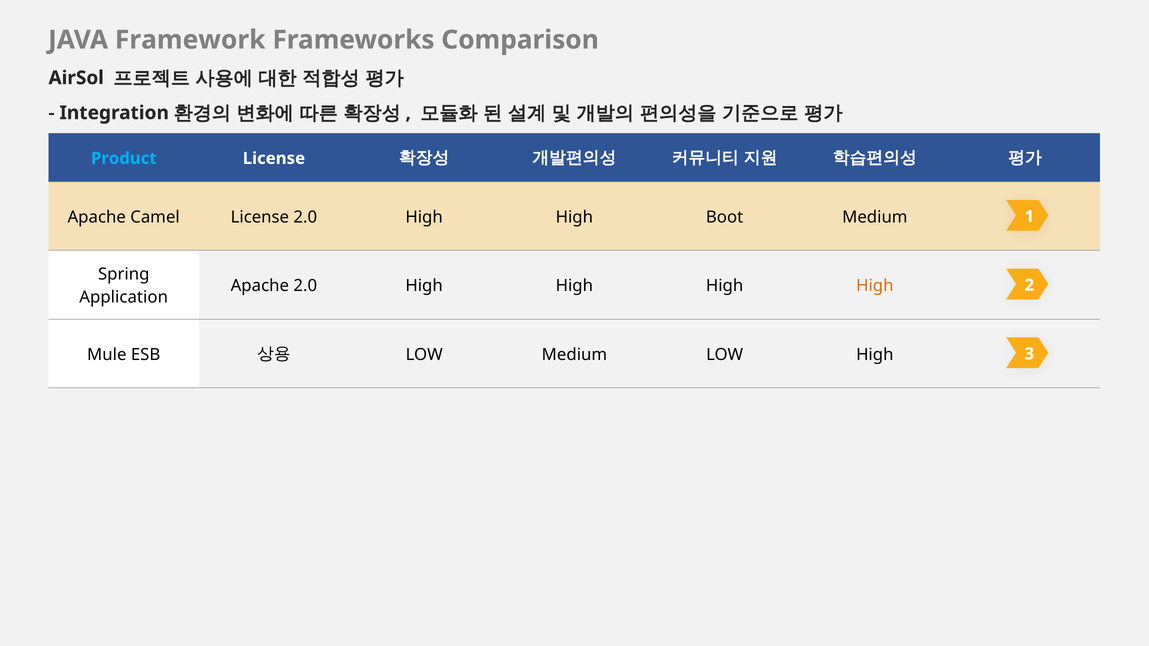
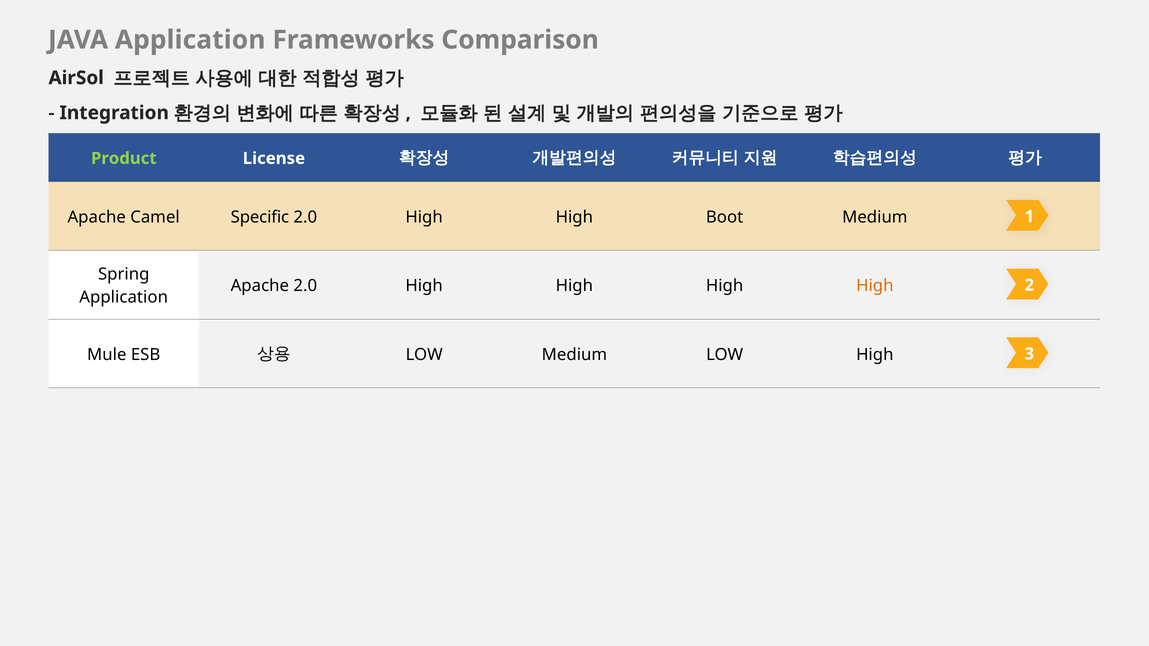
JAVA Framework: Framework -> Application (190, 40)
Product colour: light blue -> light green (124, 158)
Camel License: License -> Specific (260, 217)
